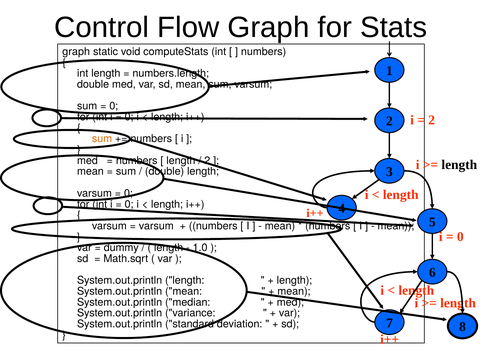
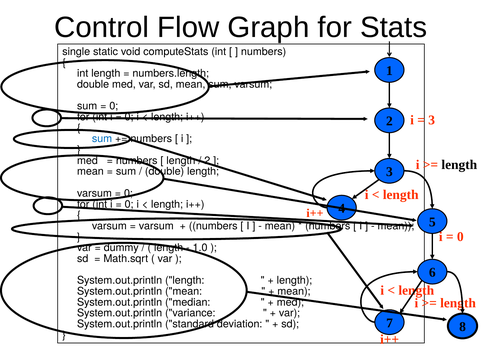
graph: graph -> single (76, 52)
2: 2 -> 3 (432, 120)
sum colour: orange -> blue (102, 139)
